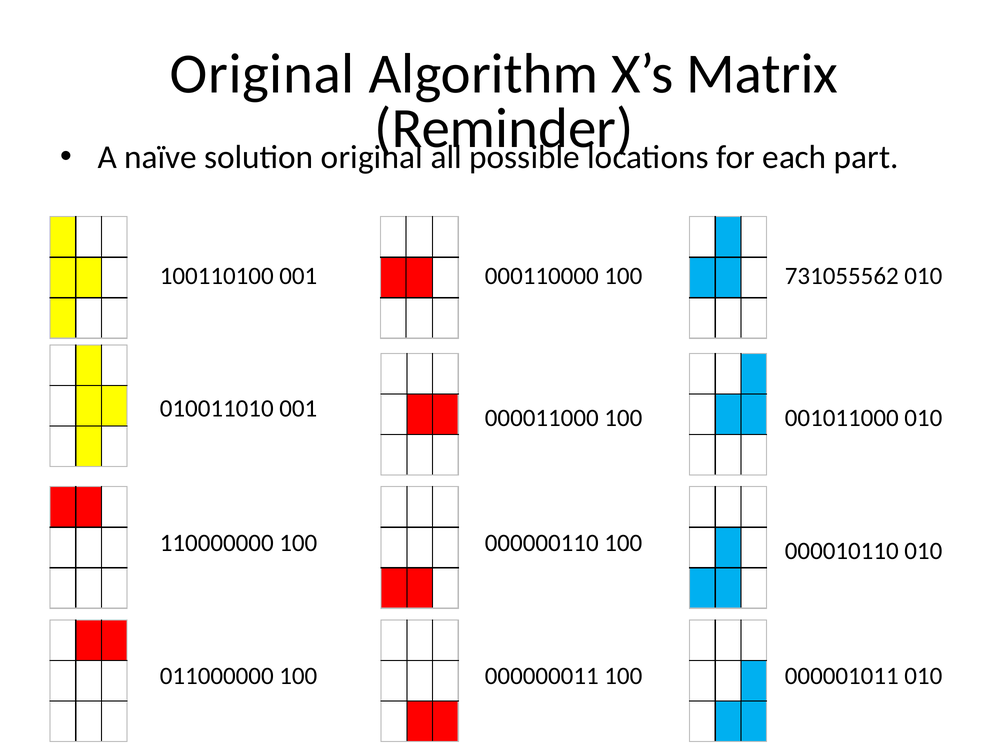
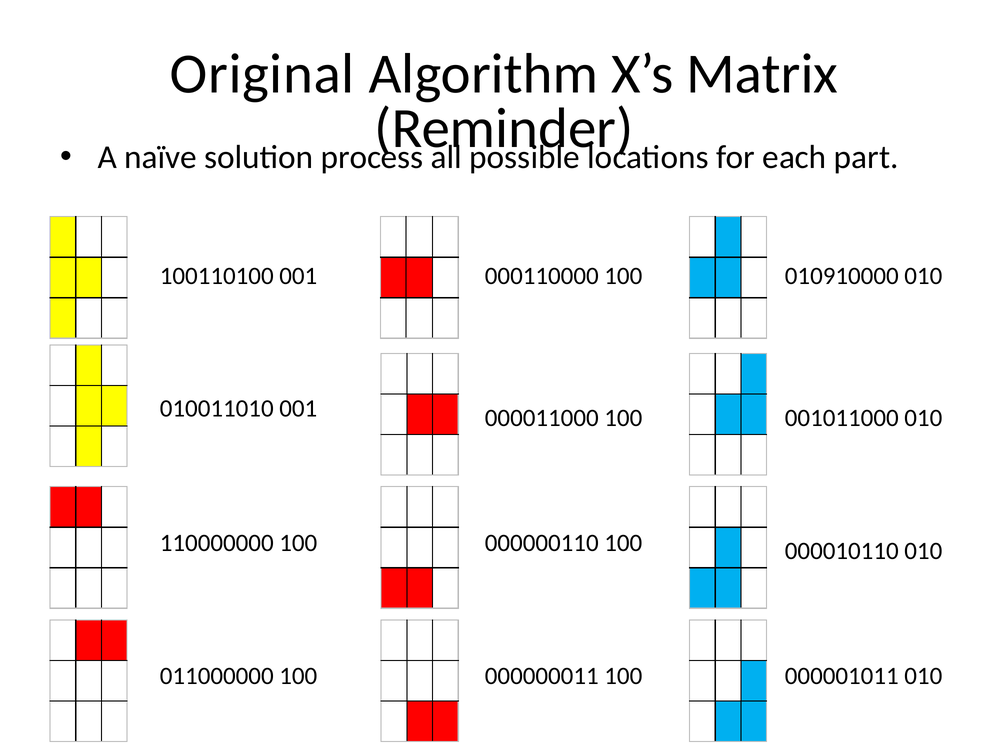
solution original: original -> process (372, 157)
731055562: 731055562 -> 010910000 (842, 276)
